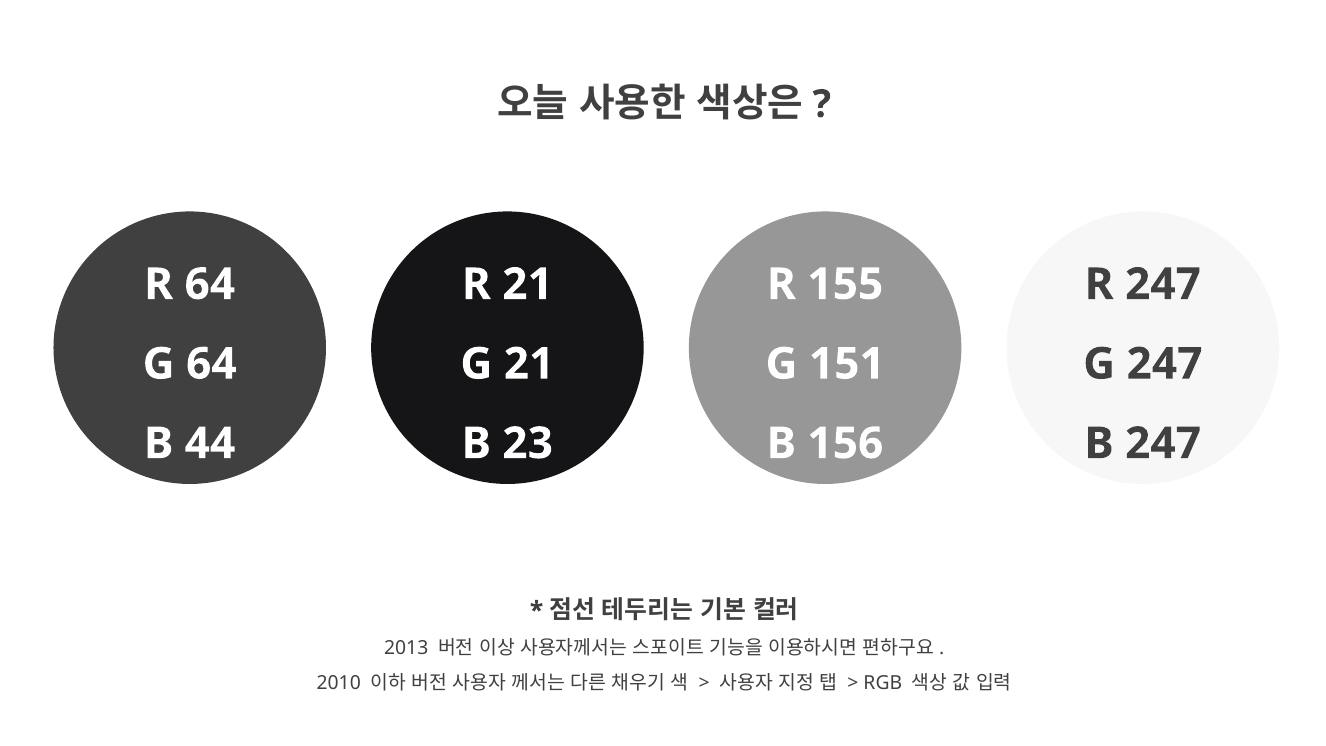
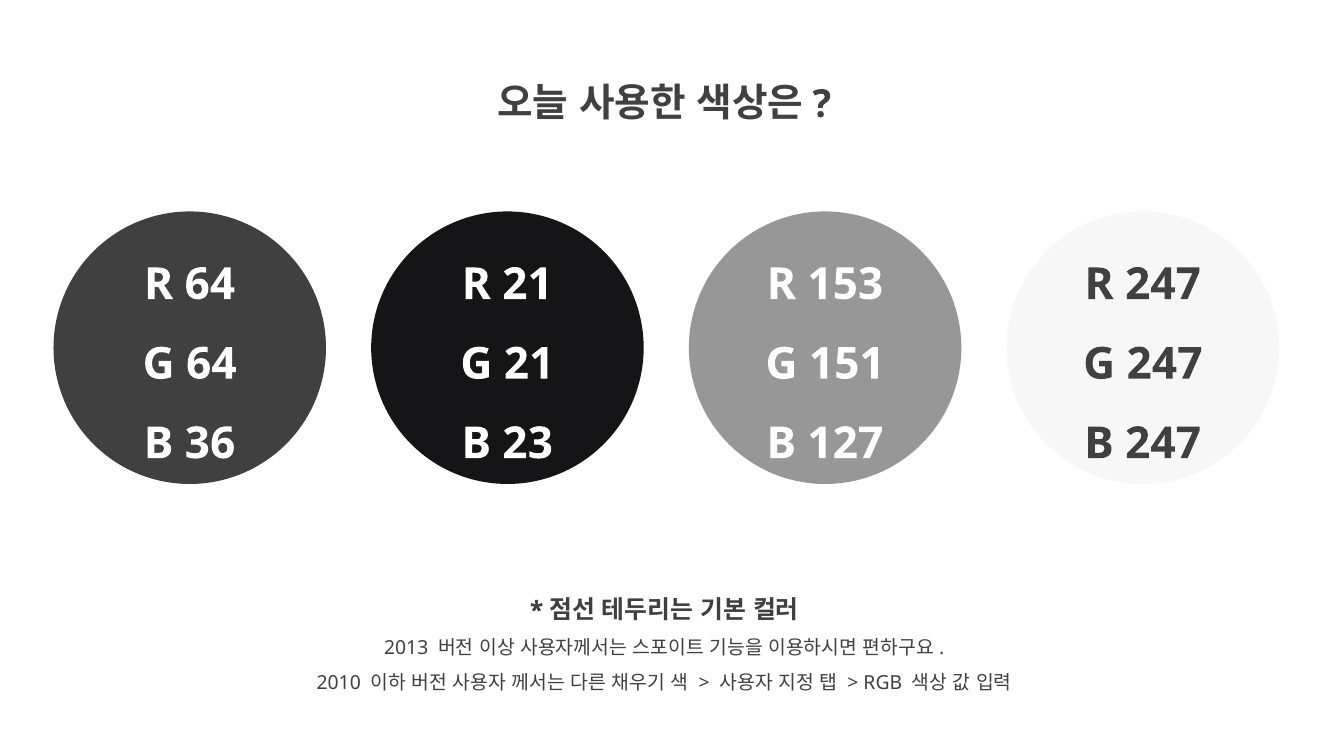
155: 155 -> 153 (845, 284)
44: 44 -> 36 (210, 444)
156: 156 -> 127 (845, 444)
